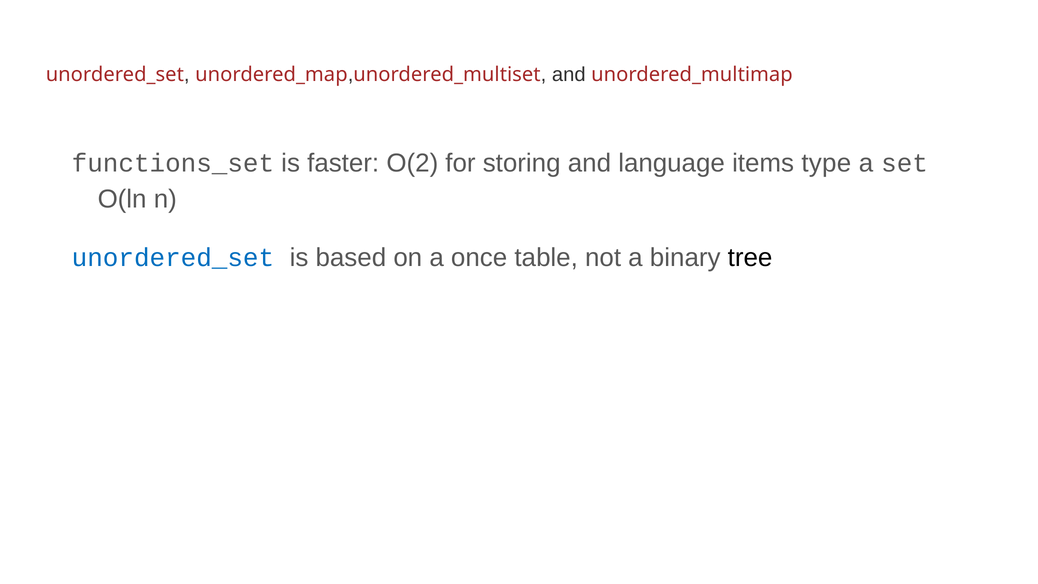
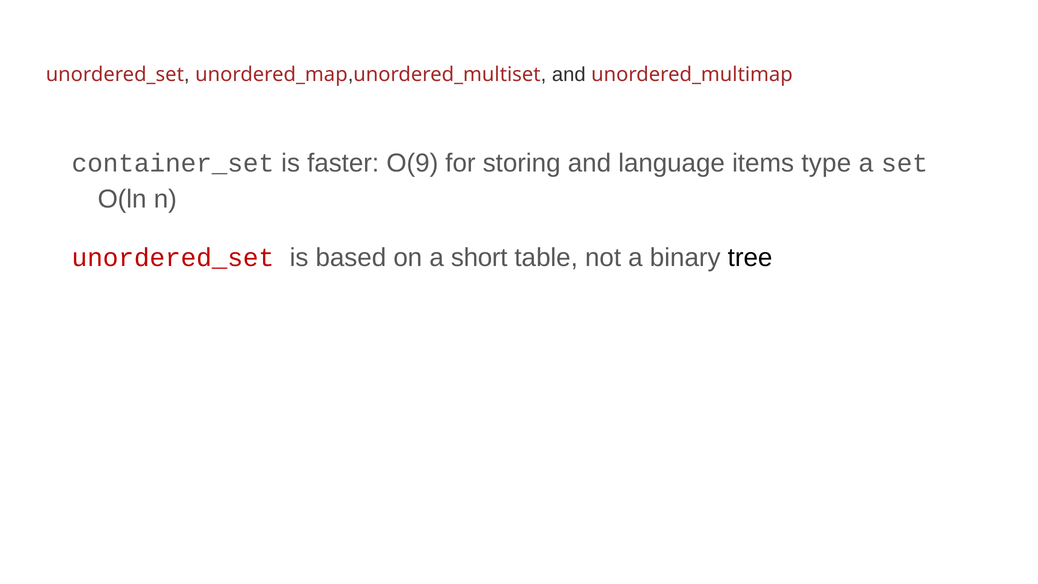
functions_set: functions_set -> container_set (173, 163)
O(2: O(2 -> O(9 (412, 163)
unordered_set colour: blue -> red (173, 258)
once: once -> short (479, 258)
